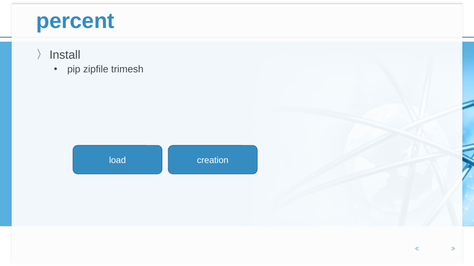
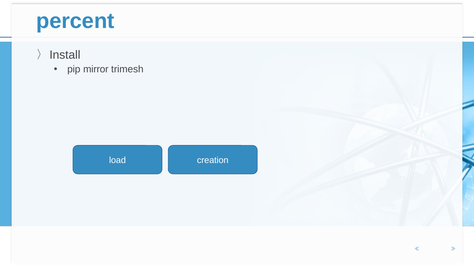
zipfile: zipfile -> mirror (96, 69)
